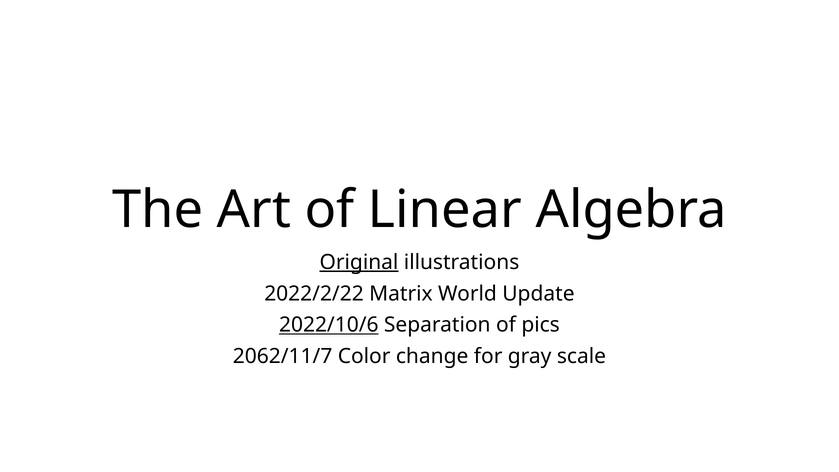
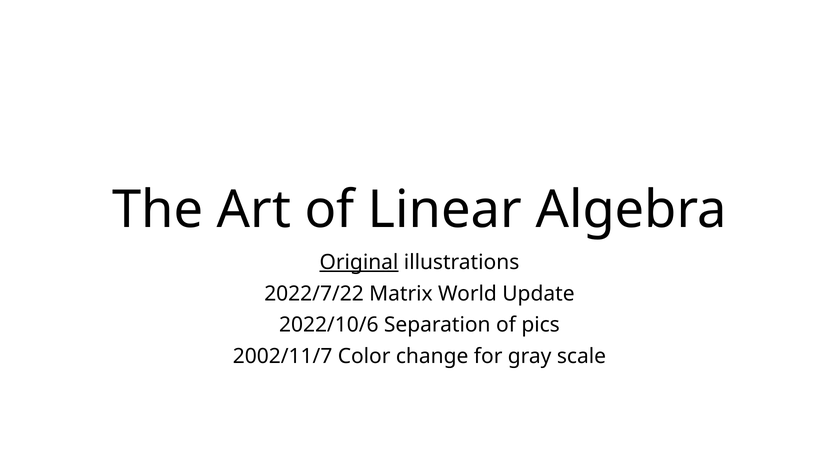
2022/2/22: 2022/2/22 -> 2022/7/22 (314, 294)
2022/10/6 underline: present -> none (329, 325)
2062/11/7: 2062/11/7 -> 2002/11/7 (283, 356)
